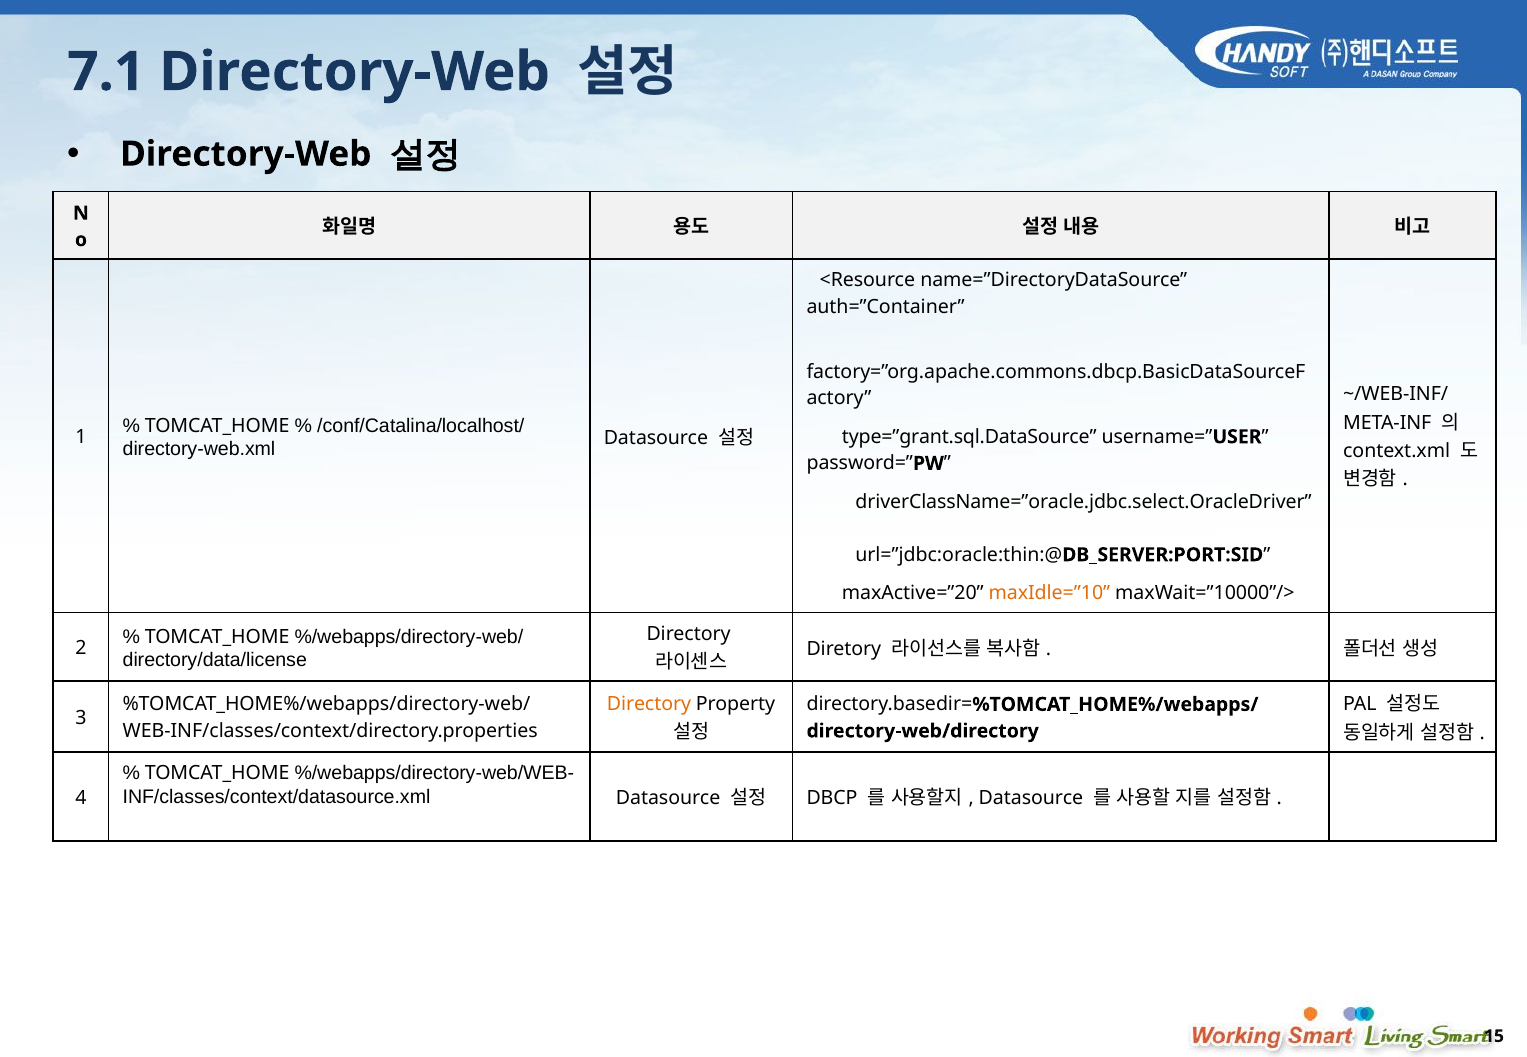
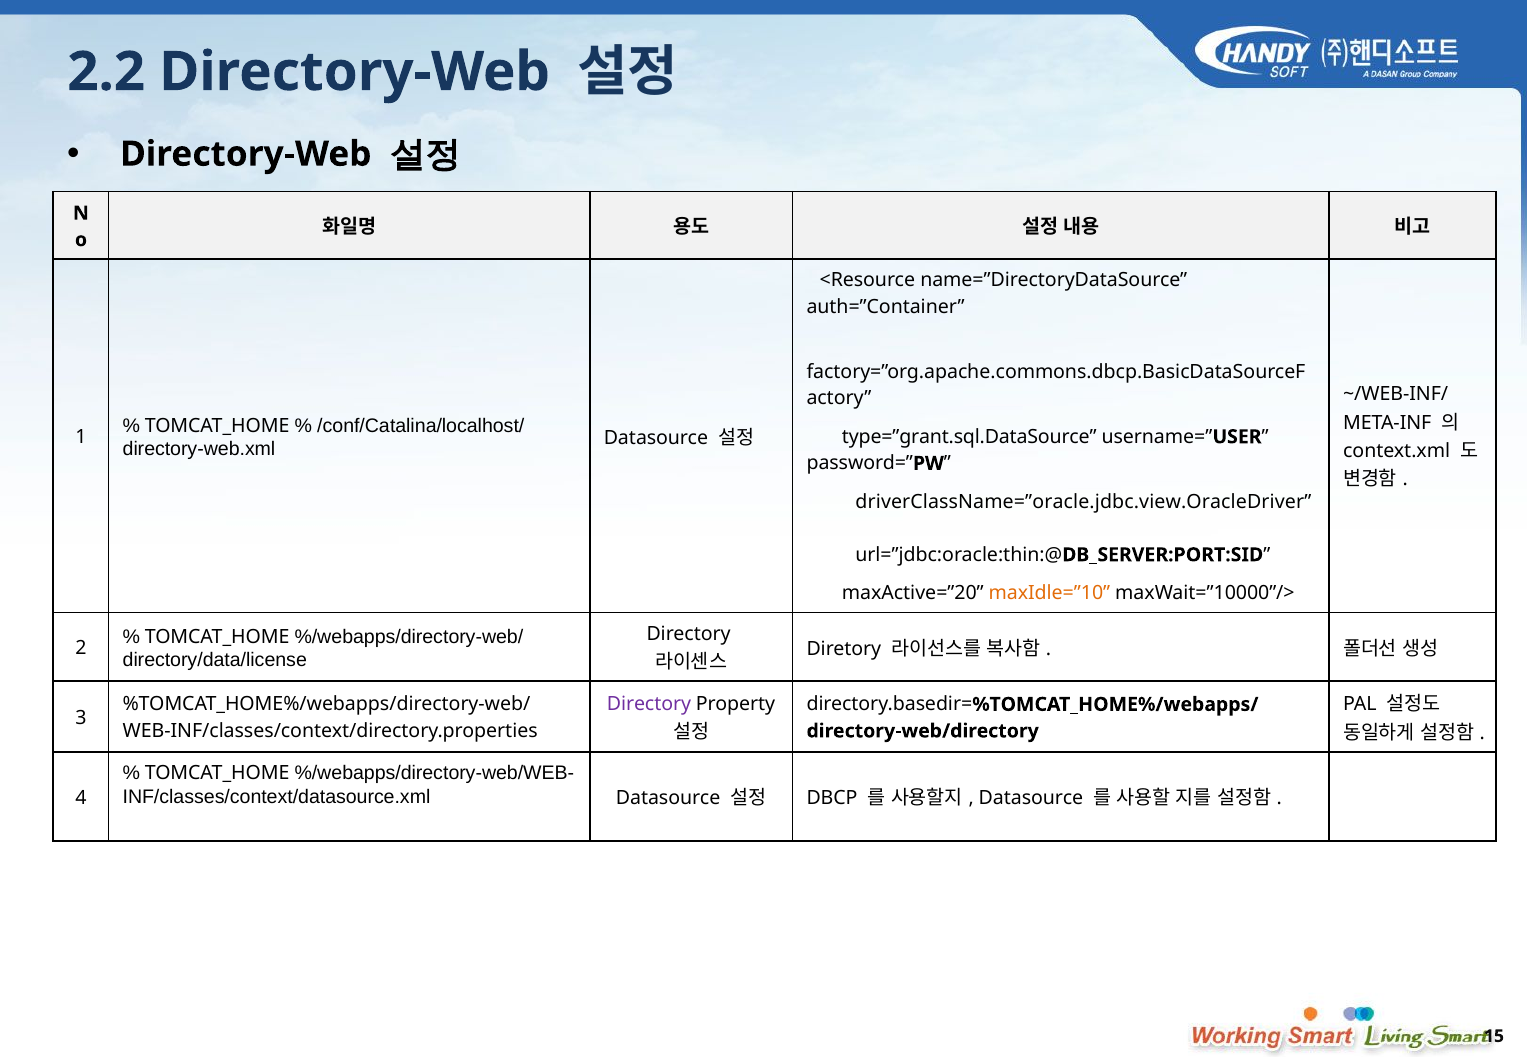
7.1: 7.1 -> 2.2 (106, 72)
driverClassName=”oracle.jdbc.select.OracleDriver: driverClassName=”oracle.jdbc.select.OracleDriver -> driverClassName=”oracle.jdbc.view.OracleDriver (1083, 502)
Directory colour: orange -> purple (649, 704)
